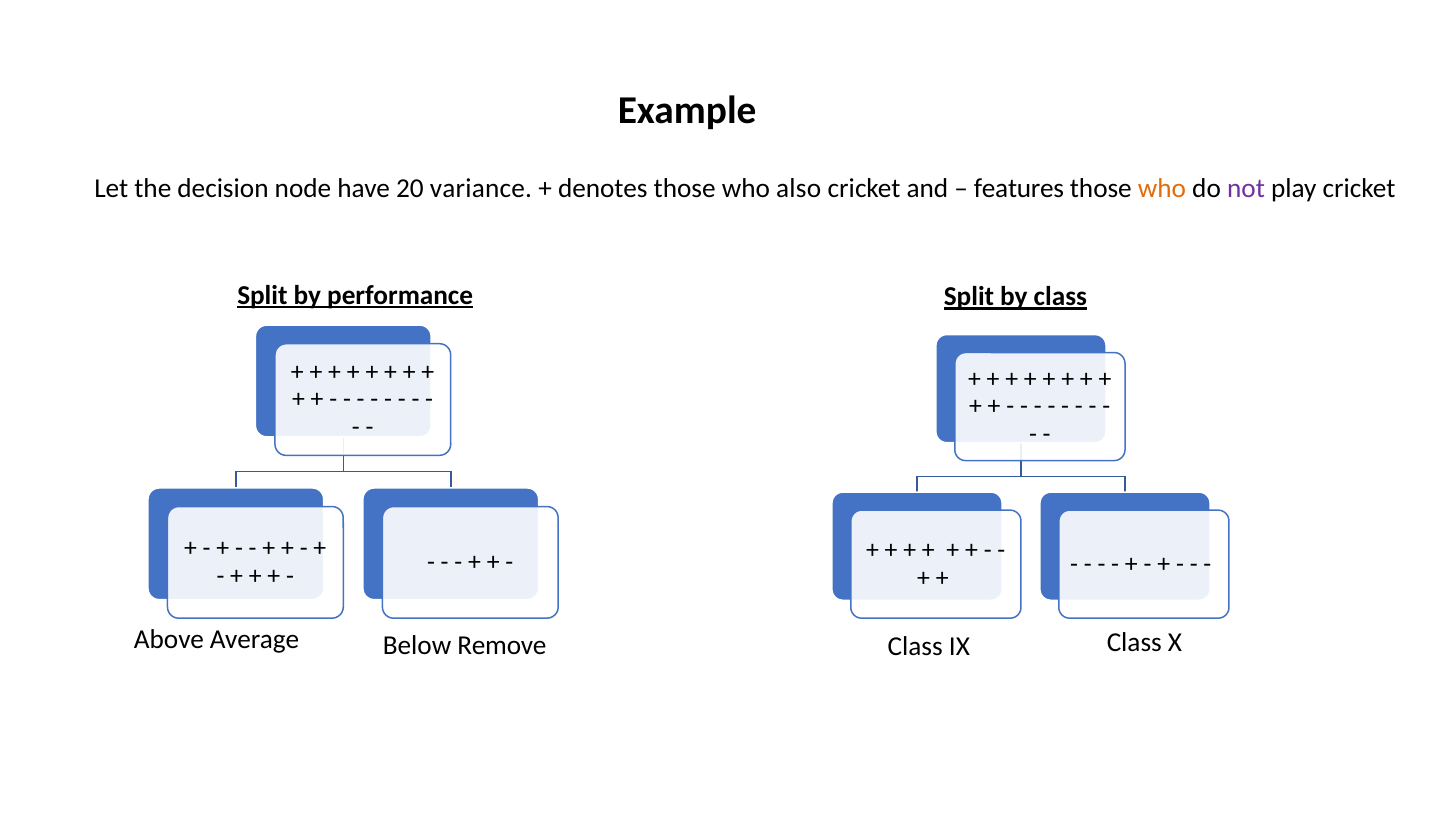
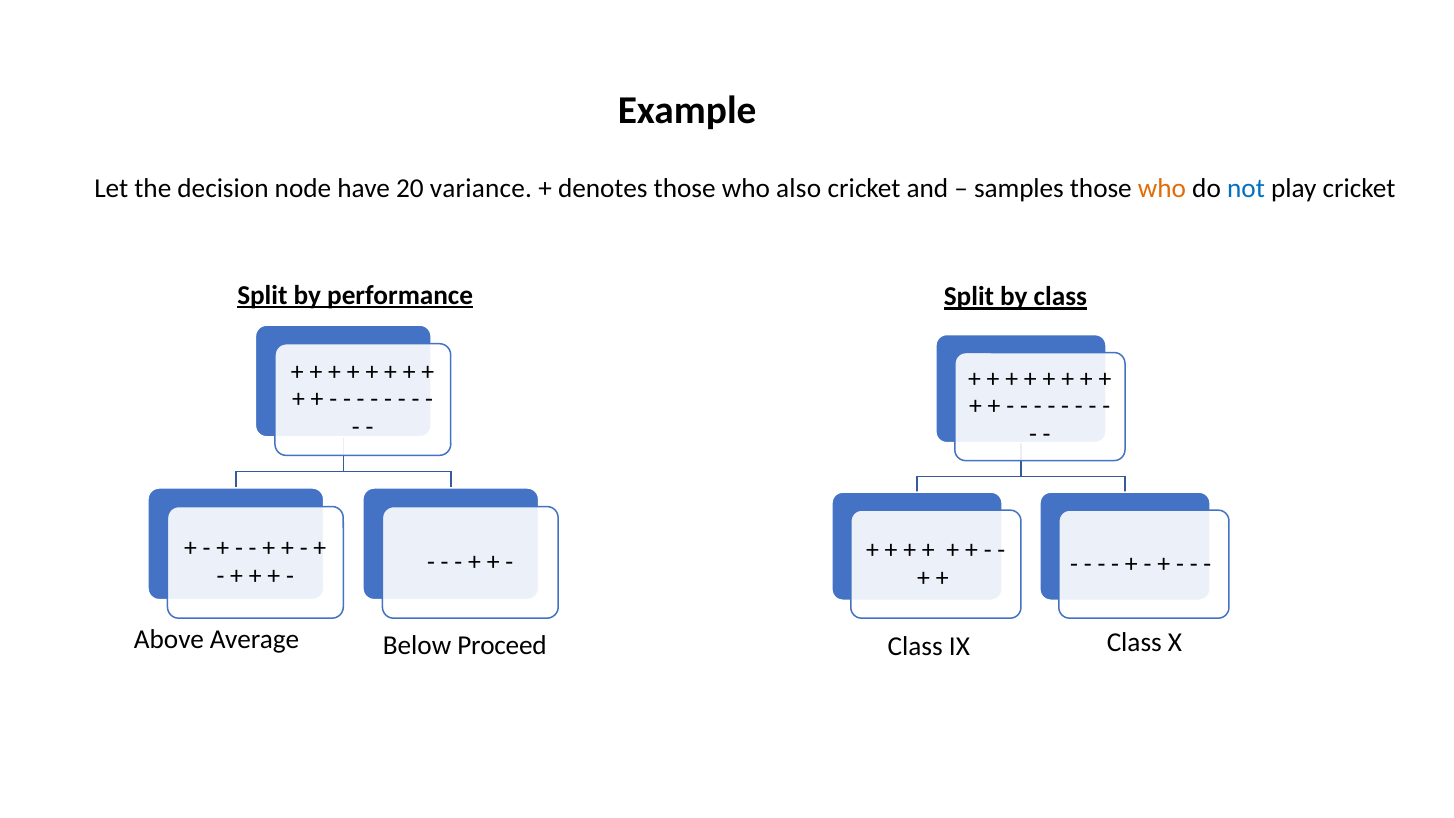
features: features -> samples (1019, 189)
not colour: purple -> blue (1246, 189)
Remove: Remove -> Proceed (502, 646)
